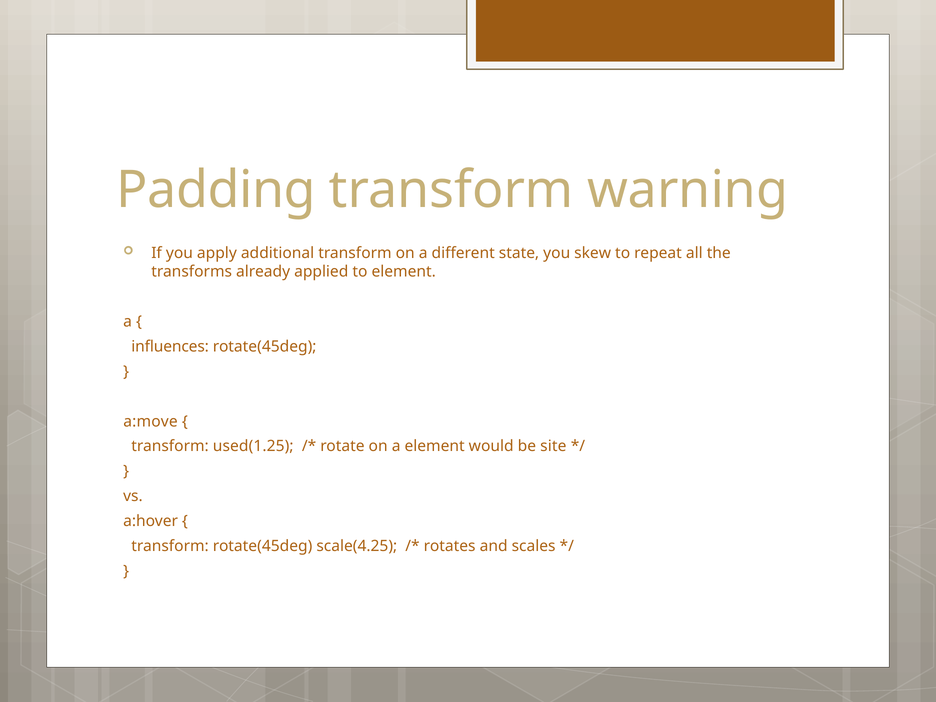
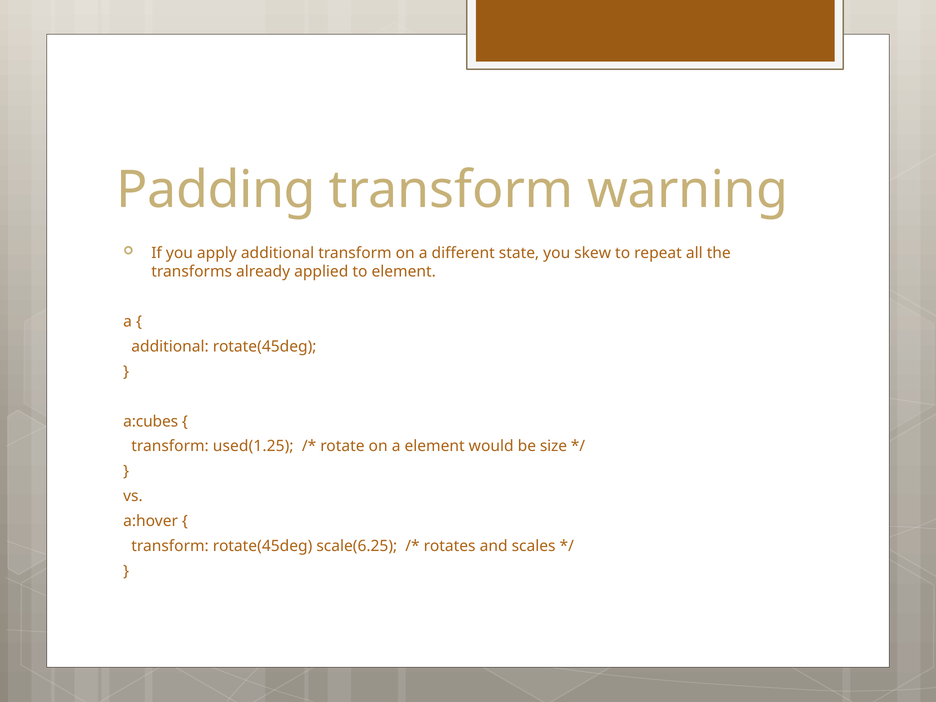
influences: influences -> additional (170, 347)
a:move: a:move -> a:cubes (151, 421)
site: site -> size (553, 446)
scale(4.25: scale(4.25 -> scale(6.25 (357, 546)
